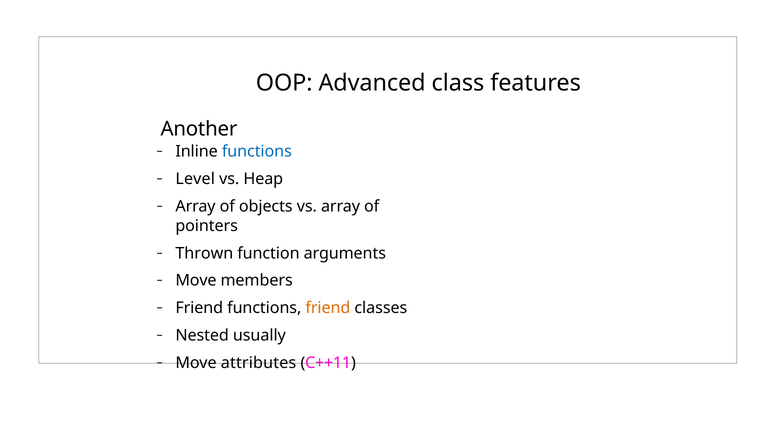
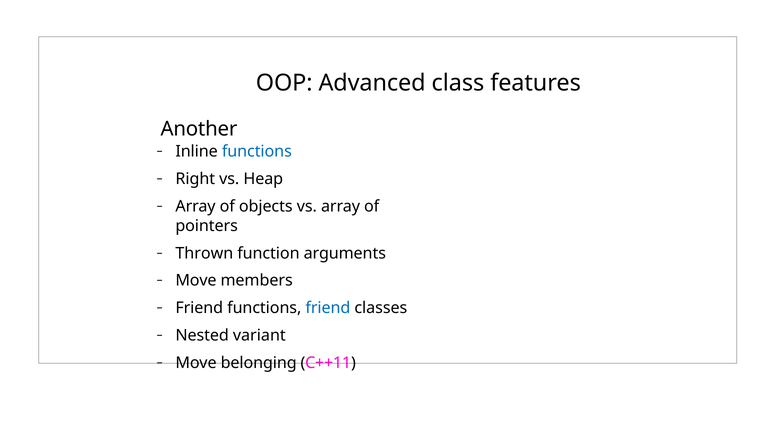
Level: Level -> Right (195, 179)
friend colour: orange -> blue (328, 308)
usually: usually -> variant (259, 335)
attributes: attributes -> belonging (259, 363)
